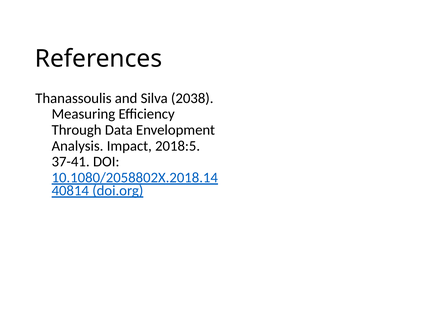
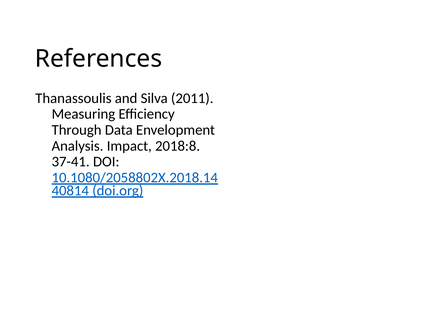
2038: 2038 -> 2011 (192, 98)
2018:5: 2018:5 -> 2018:8 (178, 146)
